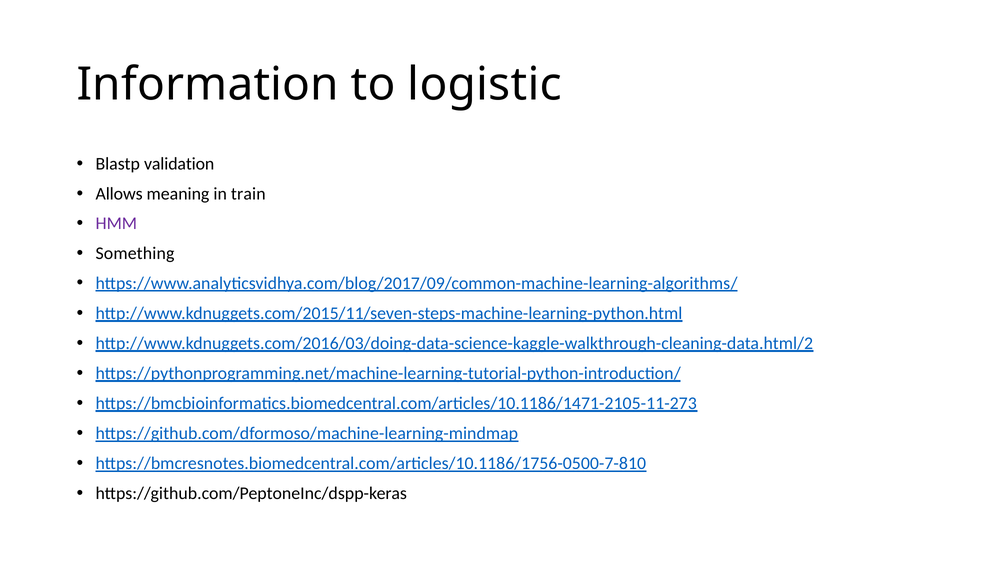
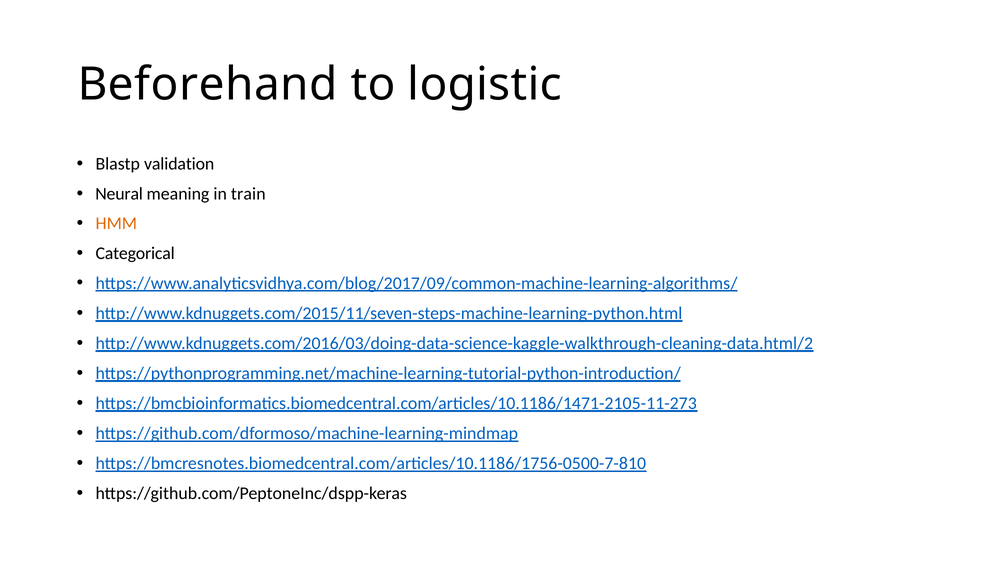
Information: Information -> Beforehand (208, 85)
Allows: Allows -> Neural (119, 194)
HMM colour: purple -> orange (116, 223)
Something: Something -> Categorical (135, 253)
